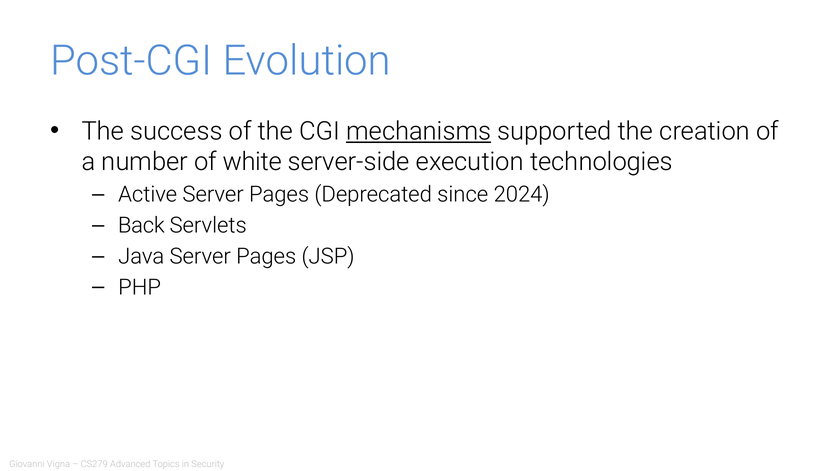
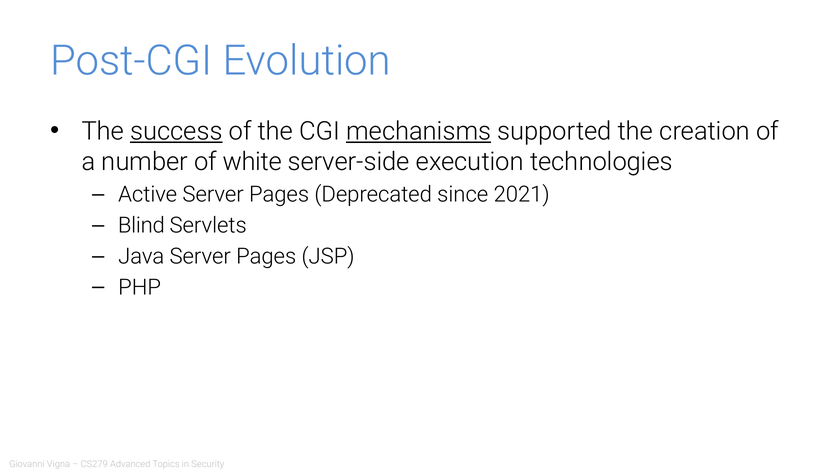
success underline: none -> present (176, 131)
2024: 2024 -> 2021 (522, 195)
Back: Back -> Blind (141, 226)
